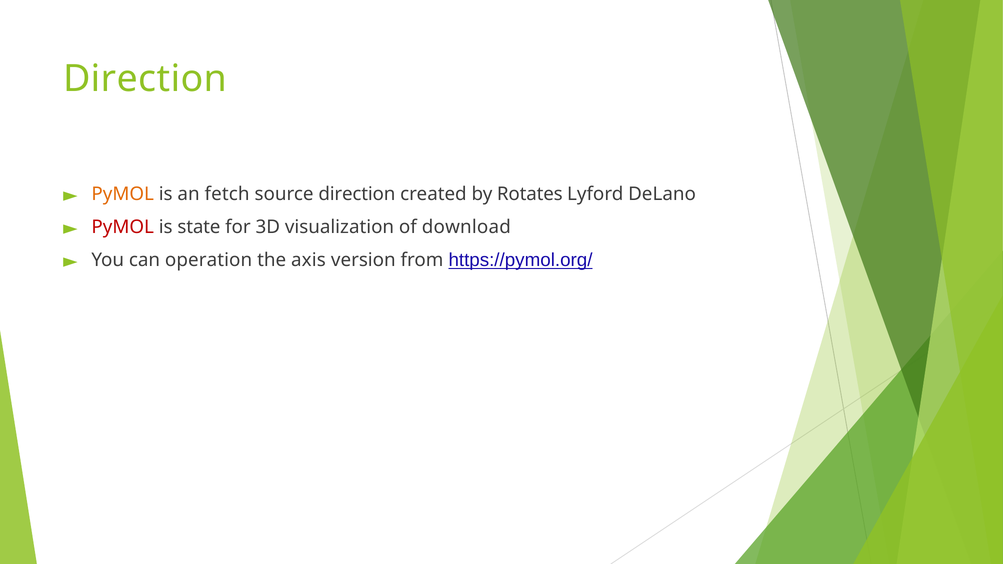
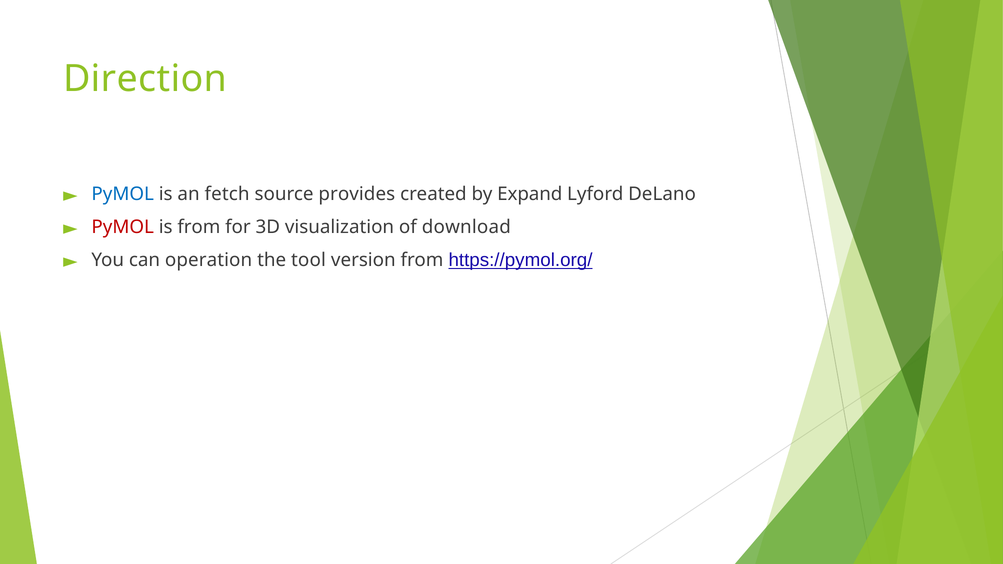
PyMOL colour: orange -> blue (123, 194)
source direction: direction -> provides (357, 194)
Rotates: Rotates -> Expand (530, 194)
is state: state -> from (199, 227)
axis: axis -> tool (308, 260)
